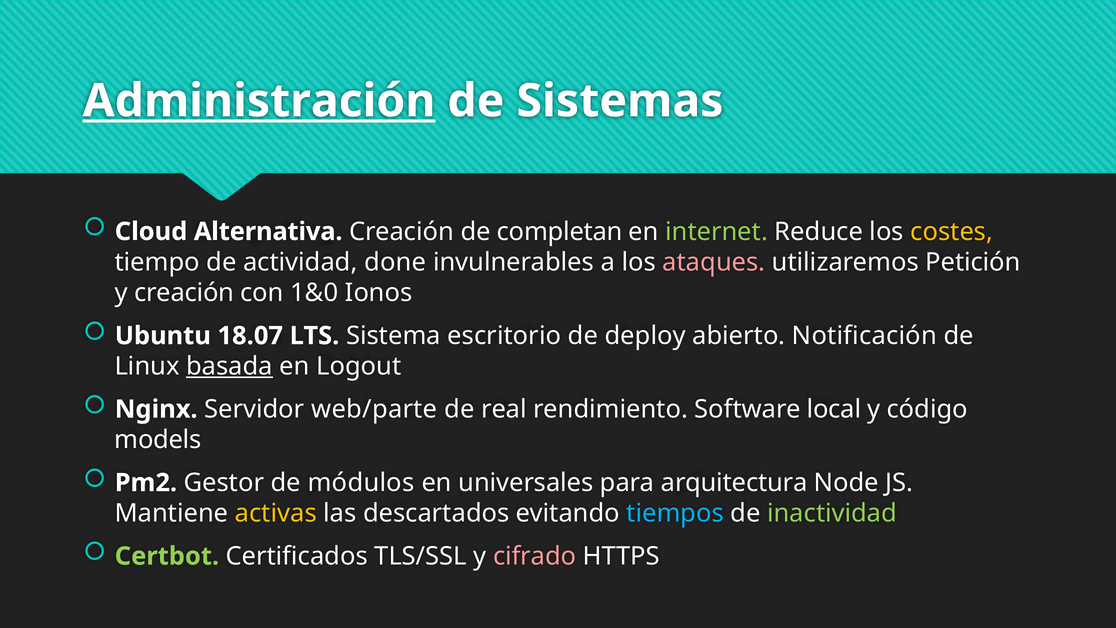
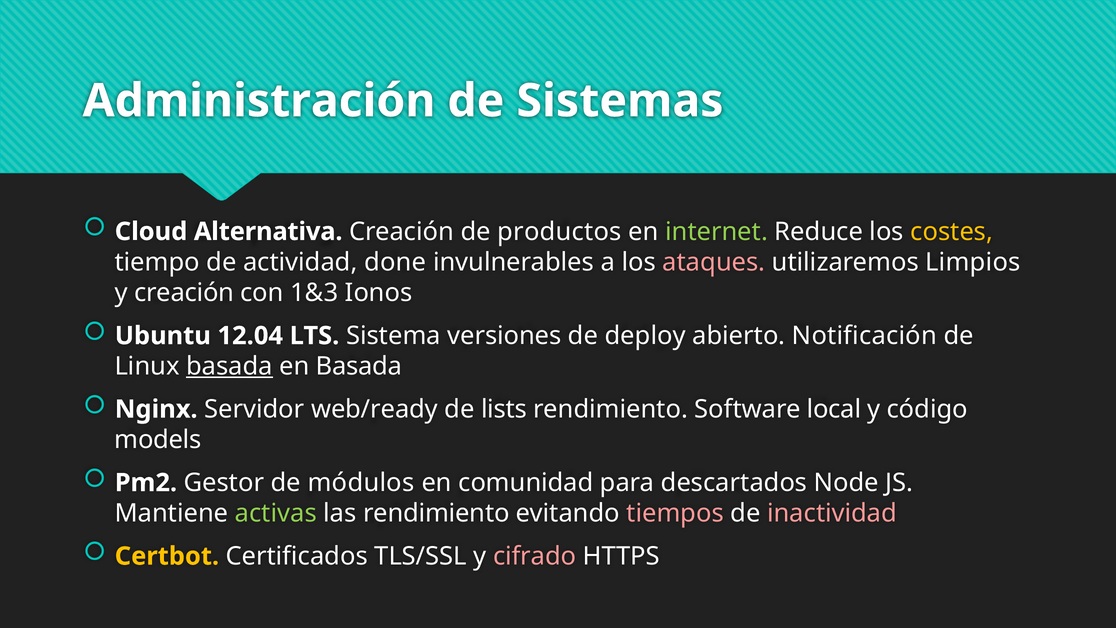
Administración underline: present -> none (259, 101)
completan: completan -> productos (559, 232)
Petición: Petición -> Limpios (973, 262)
1&0: 1&0 -> 1&3 (314, 293)
18.07: 18.07 -> 12.04 (250, 336)
escritorio: escritorio -> versiones (504, 336)
en Logout: Logout -> Basada (359, 366)
web/parte: web/parte -> web/ready (375, 409)
real: real -> lists (504, 409)
universales: universales -> comunidad (526, 483)
arquitectura: arquitectura -> descartados (734, 483)
activas colour: yellow -> light green (276, 513)
las descartados: descartados -> rendimiento (436, 513)
tiempos colour: light blue -> pink (675, 513)
inactividad colour: light green -> pink (832, 513)
Certbot colour: light green -> yellow (167, 556)
